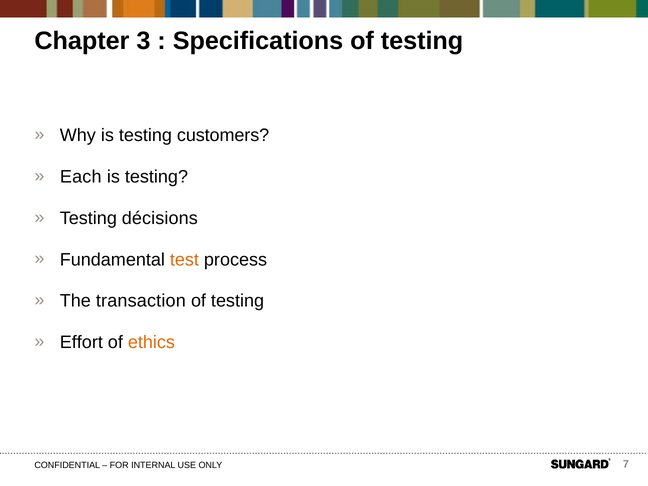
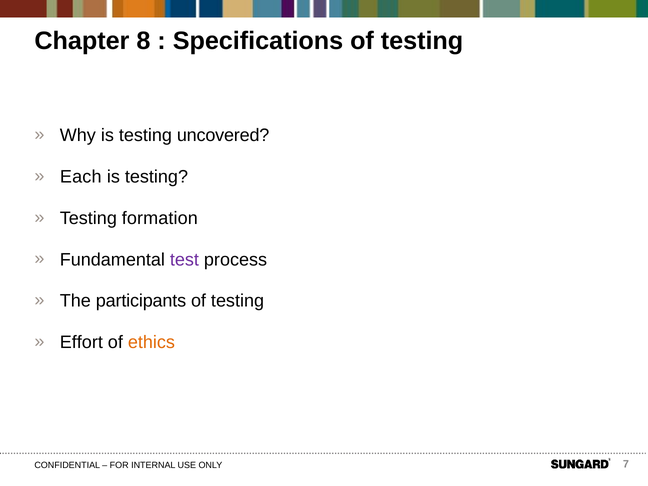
3: 3 -> 8 (143, 41)
customers: customers -> uncovered (223, 135)
décisions: décisions -> formation (160, 218)
test colour: orange -> purple (184, 260)
transaction: transaction -> participants (141, 301)
